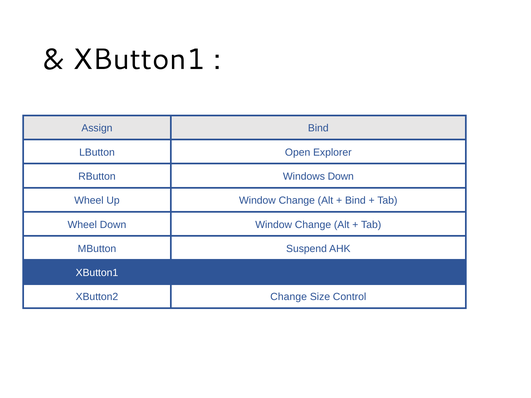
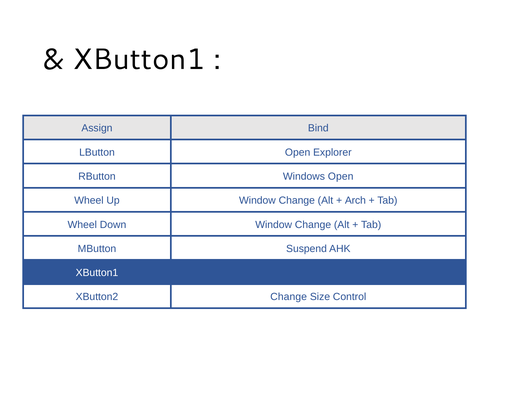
Windows Down: Down -> Open (341, 177)
Bind: Bind -> Arch (355, 201)
